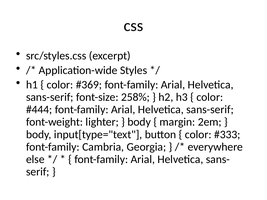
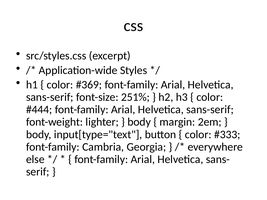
258%: 258% -> 251% (135, 97)
